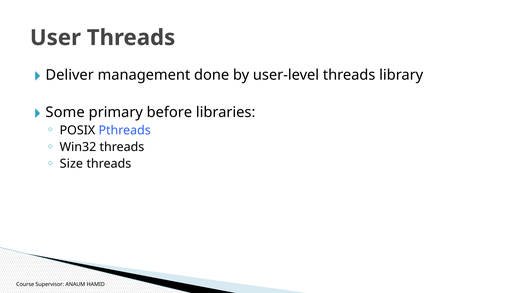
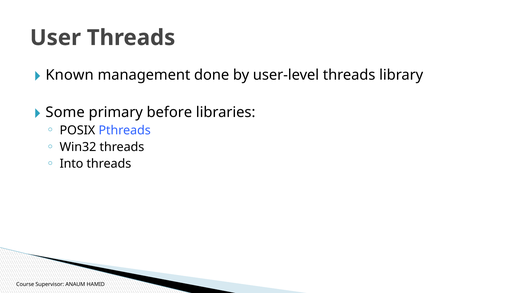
Deliver: Deliver -> Known (70, 75)
Size: Size -> Into (71, 164)
